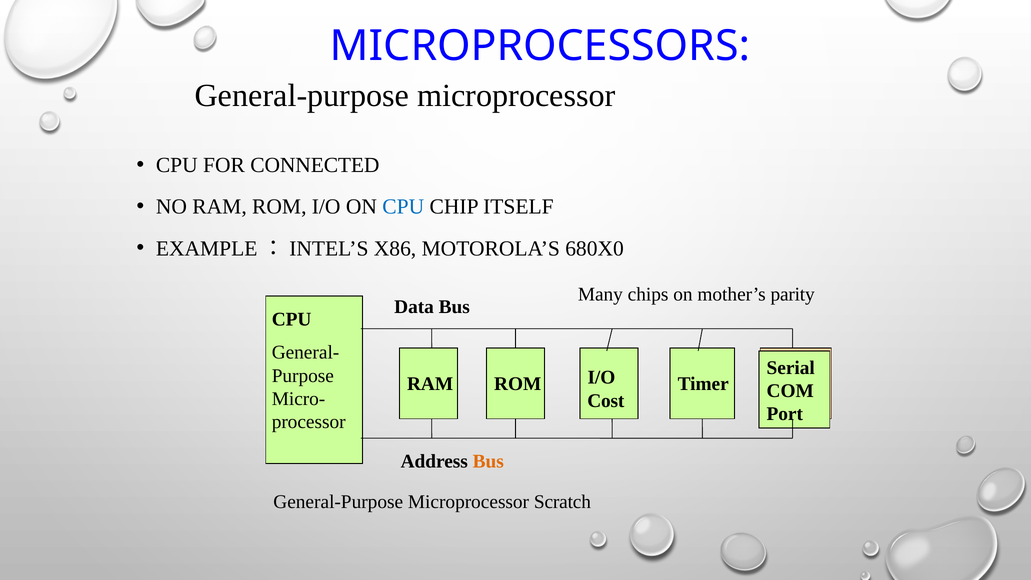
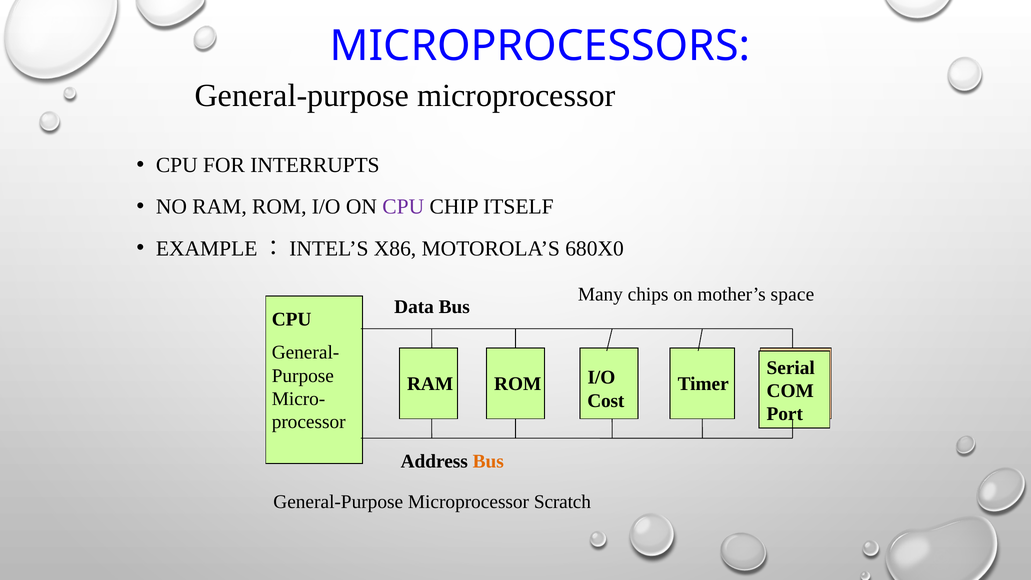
CONNECTED: CONNECTED -> INTERRUPTS (315, 165)
CPU colour: blue -> purple (403, 207)
parity: parity -> space (792, 294)
